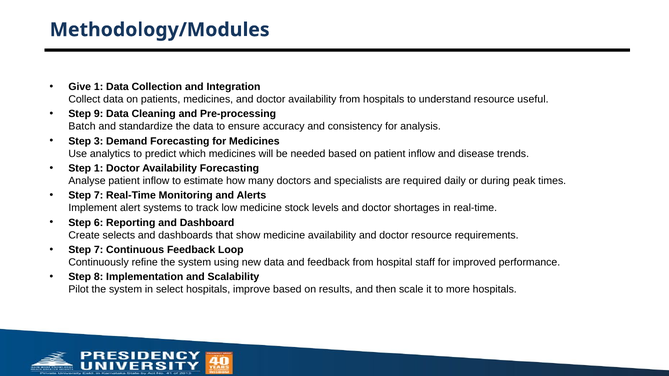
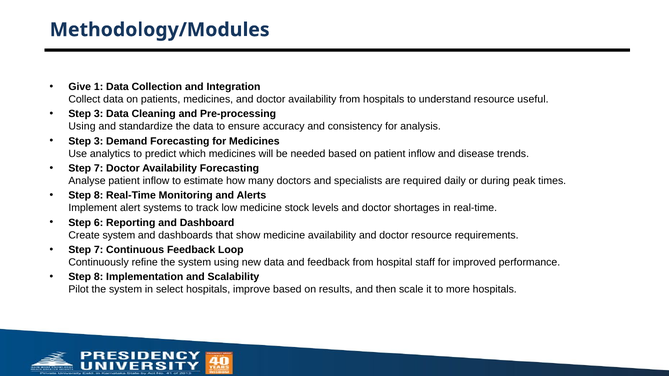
9: 9 -> 3 (99, 114)
Batch: Batch -> Using (82, 127)
1: 1 -> 7 (99, 168)
7: 7 -> 8 (99, 196)
Create selects: selects -> system (119, 235)
